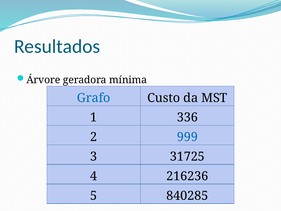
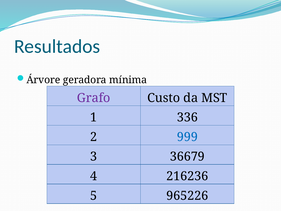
Grafo colour: blue -> purple (94, 98)
31725: 31725 -> 36679 (187, 156)
840285: 840285 -> 965226 (187, 196)
